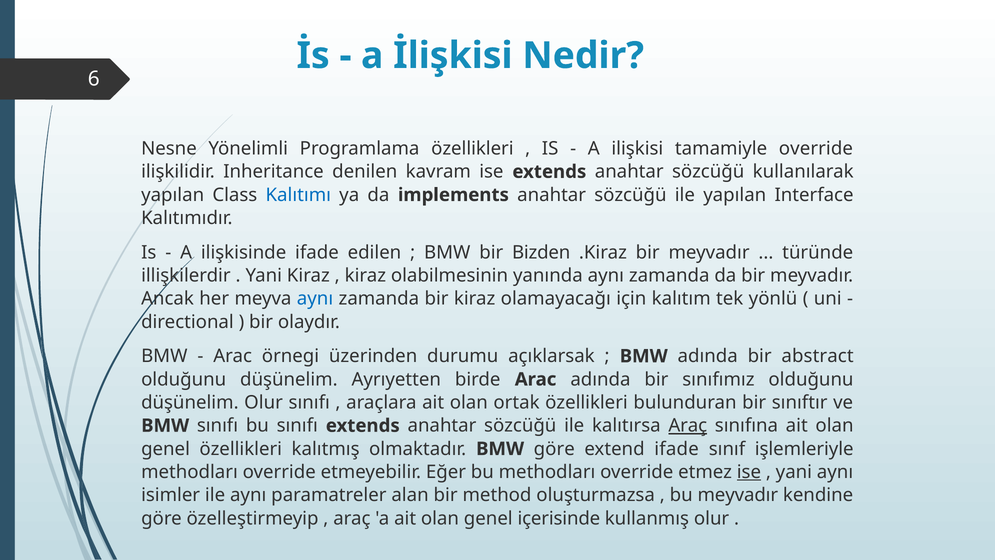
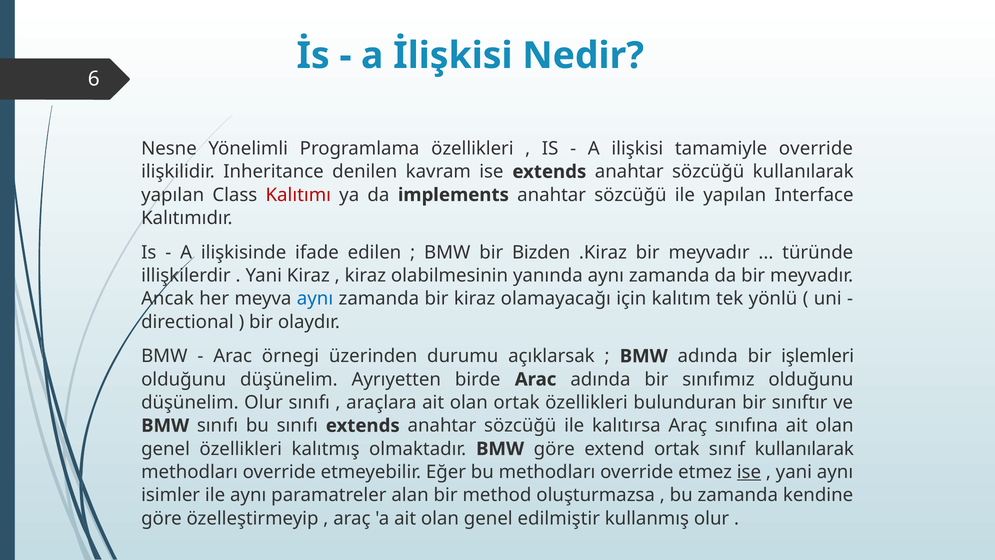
Kalıtımı colour: blue -> red (298, 195)
abstract: abstract -> işlemleri (818, 356)
Araç underline: present -> none (688, 425)
extend ifade: ifade -> ortak (677, 449)
sınıf işlemleriyle: işlemleriyle -> kullanılarak (804, 449)
bu meyvadır: meyvadır -> zamanda (738, 495)
içerisinde: içerisinde -> edilmiştir (559, 518)
